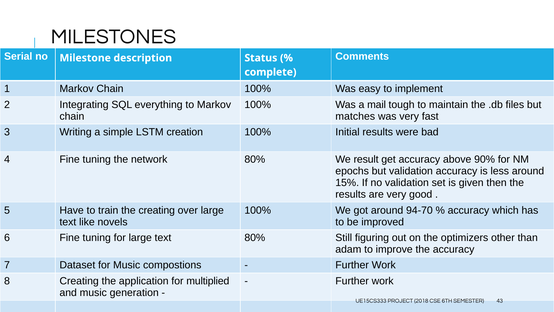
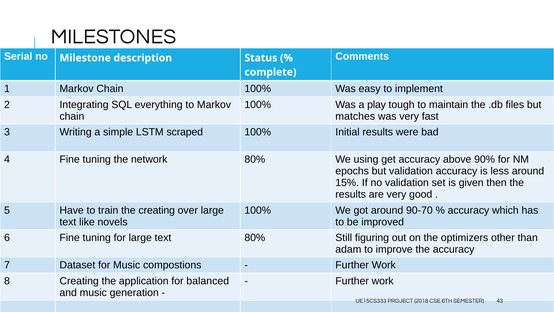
mail: mail -> play (377, 104)
creation: creation -> scraped (185, 132)
result: result -> using (366, 159)
94-70: 94-70 -> 90-70 (419, 210)
multiplied: multiplied -> balanced (208, 281)
